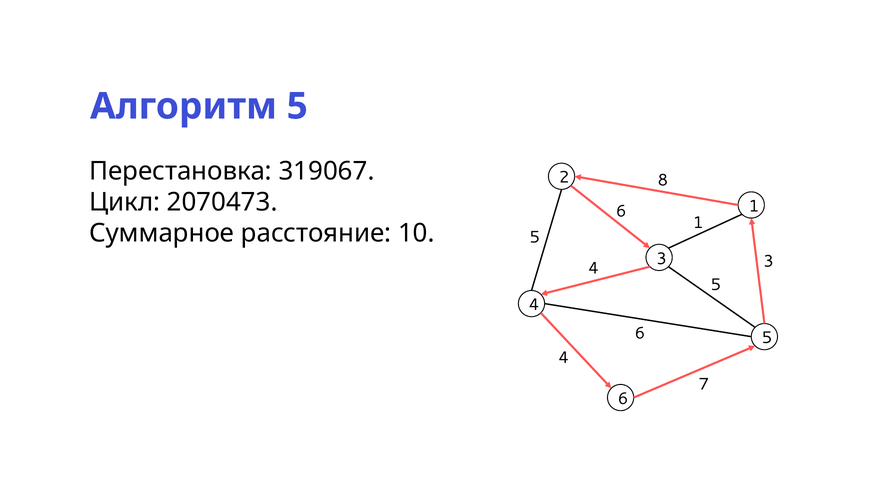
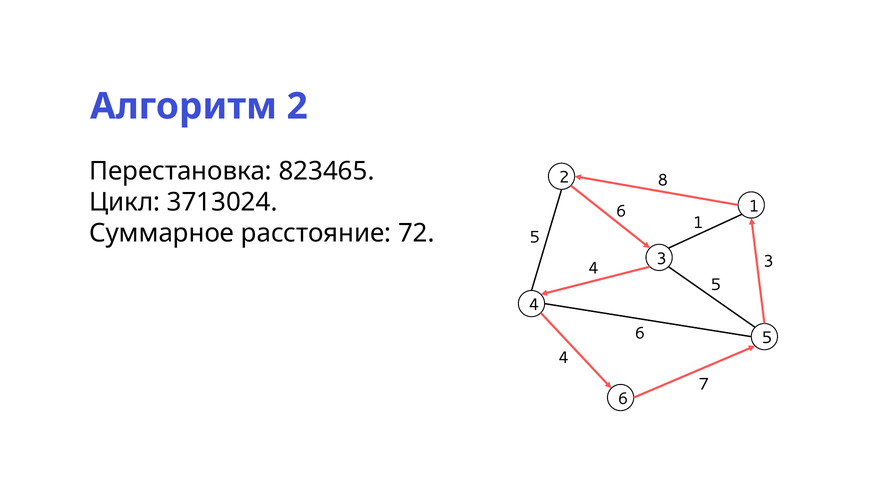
Алгоритм 5: 5 -> 2 (297, 106)
319067: 319067 -> 823465 (327, 171)
2070473: 2070473 -> 3713024 (222, 202)
10: 10 -> 72 (416, 233)
